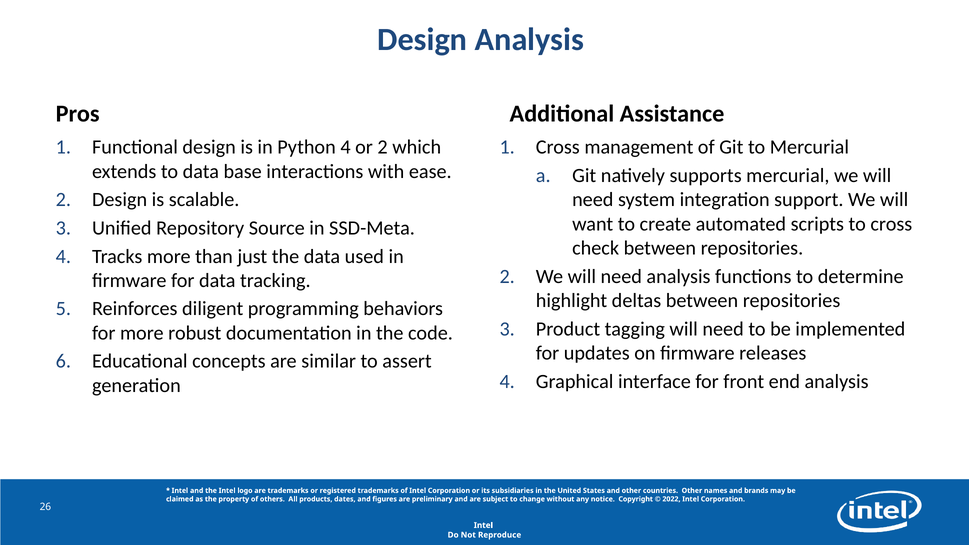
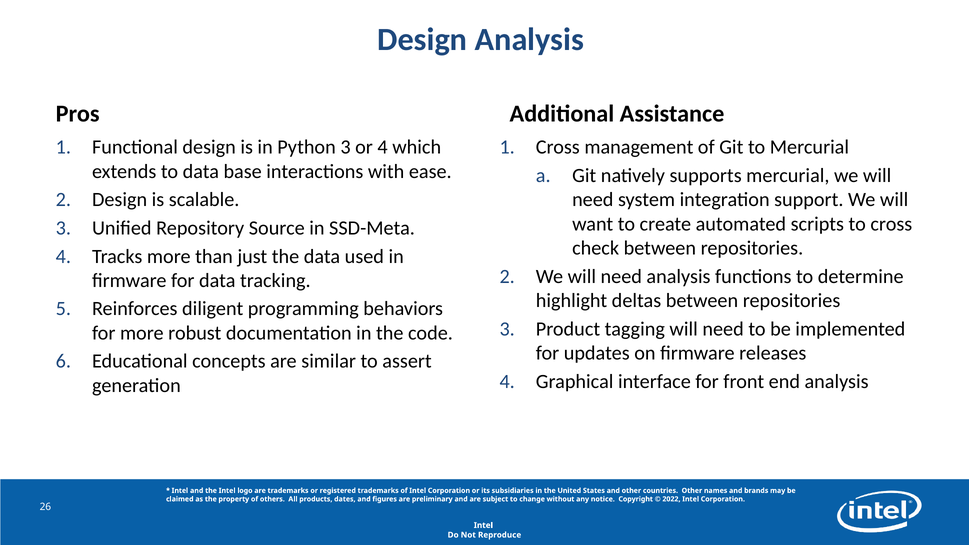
Python 4: 4 -> 3 (345, 147)
or 2: 2 -> 4 (383, 147)
